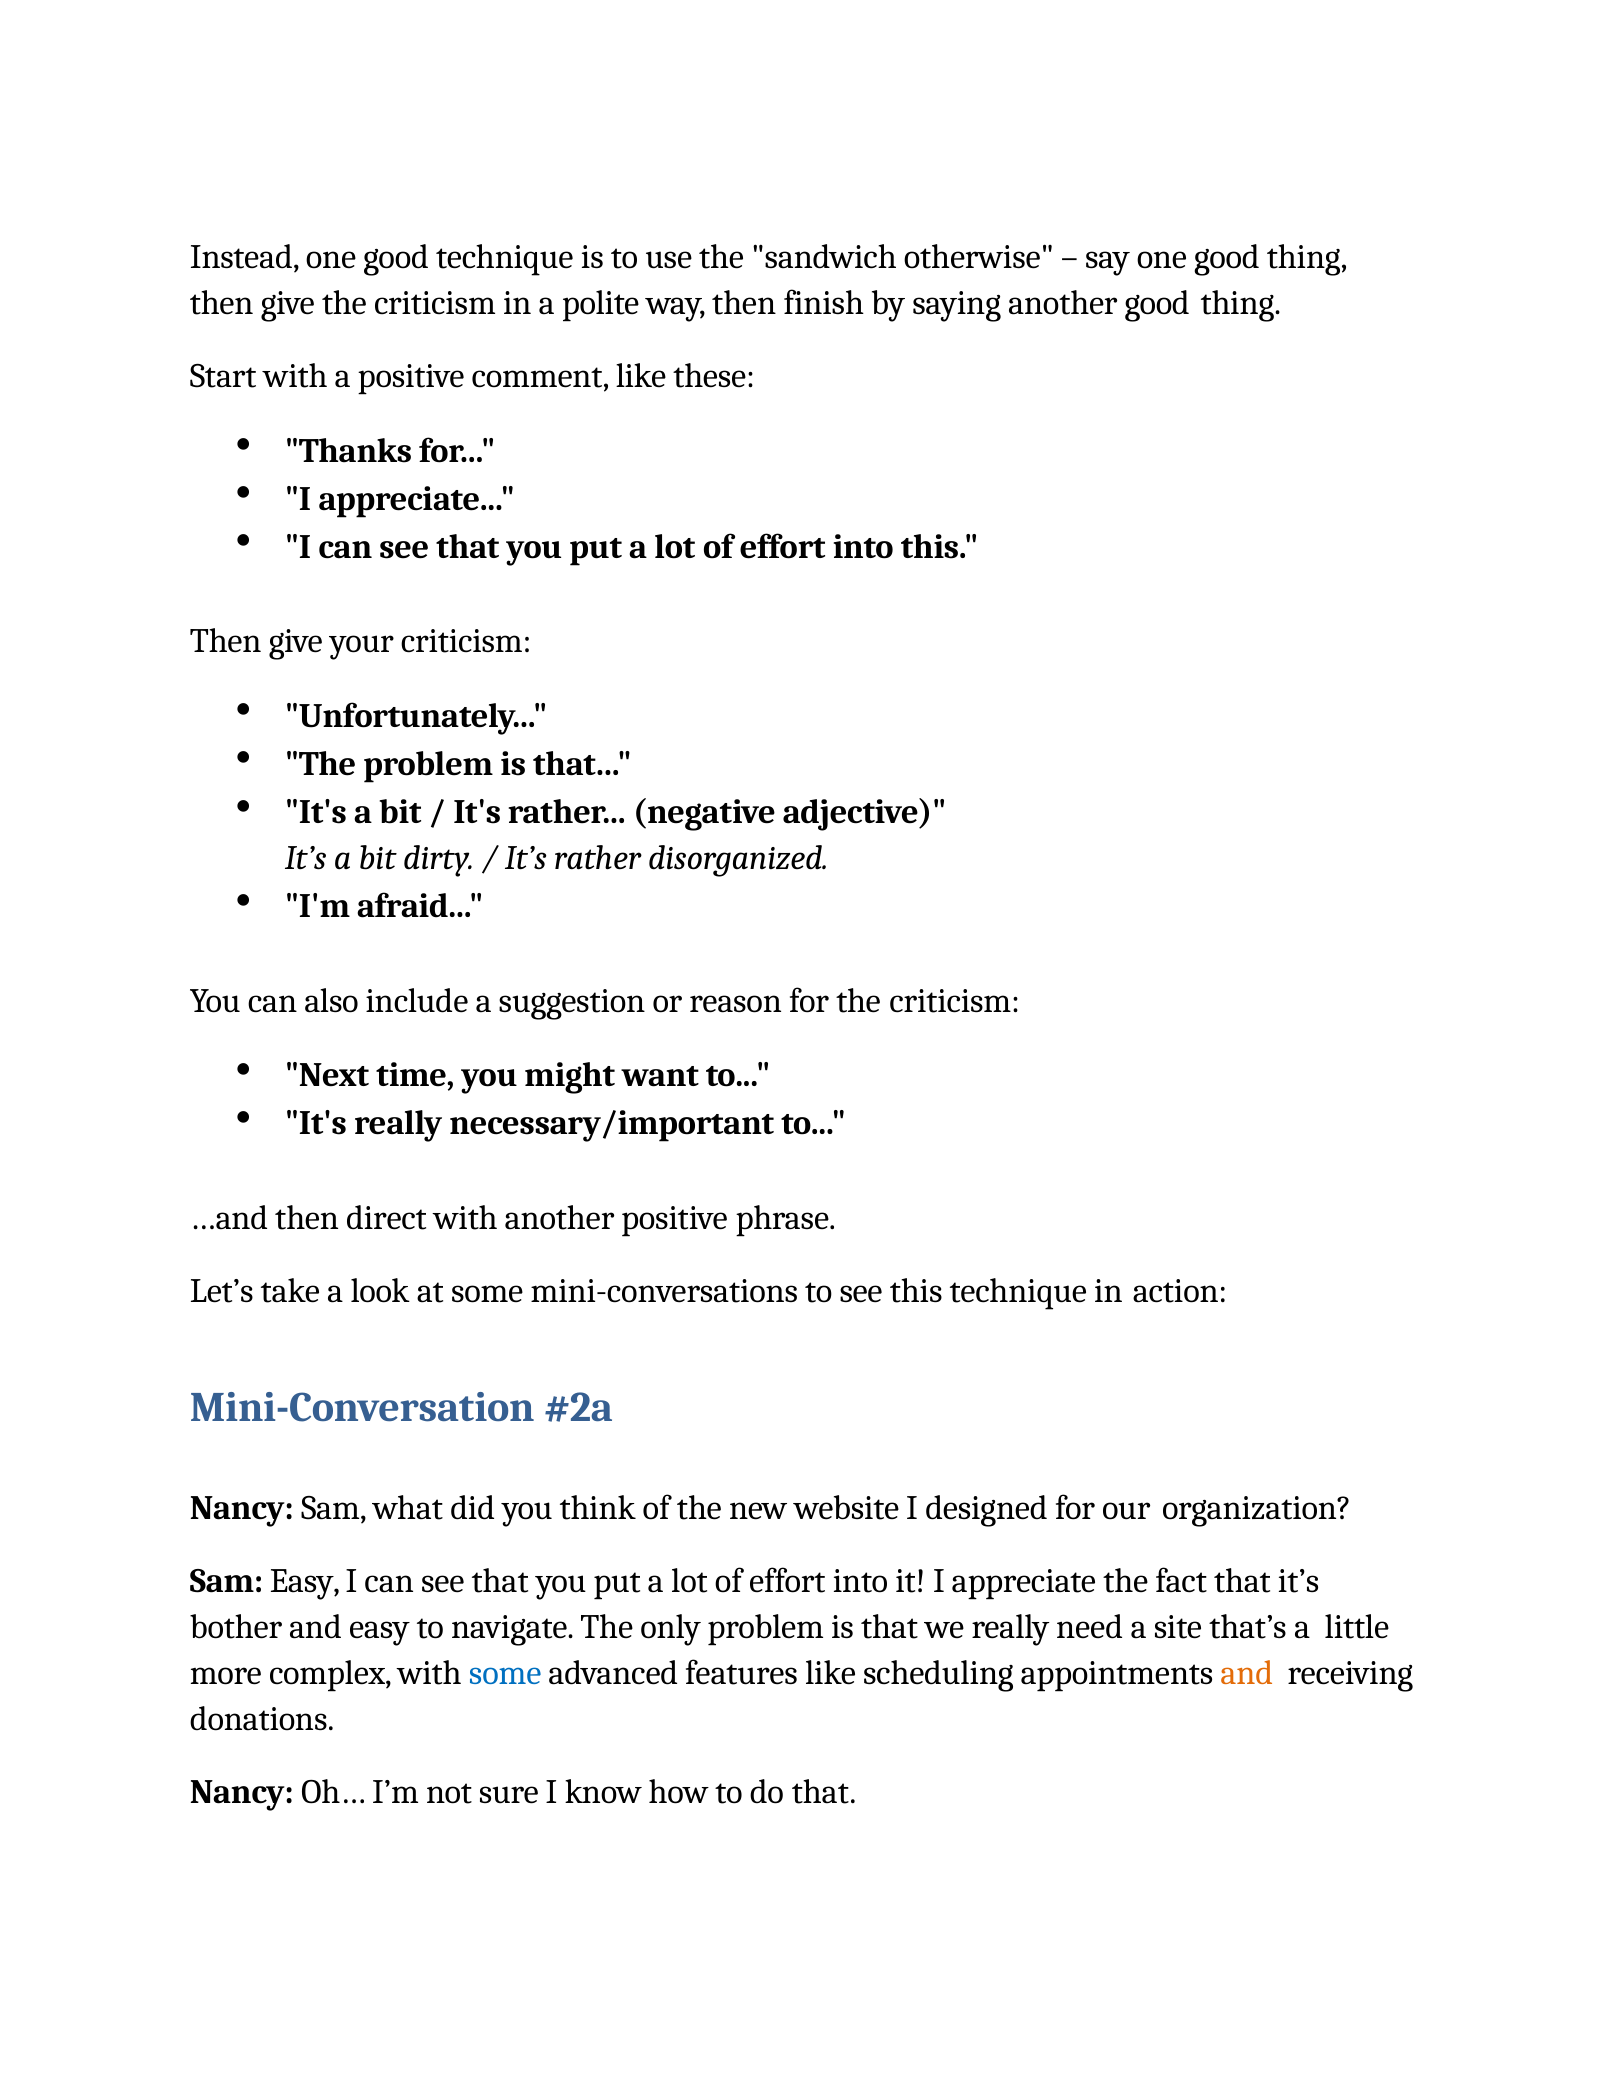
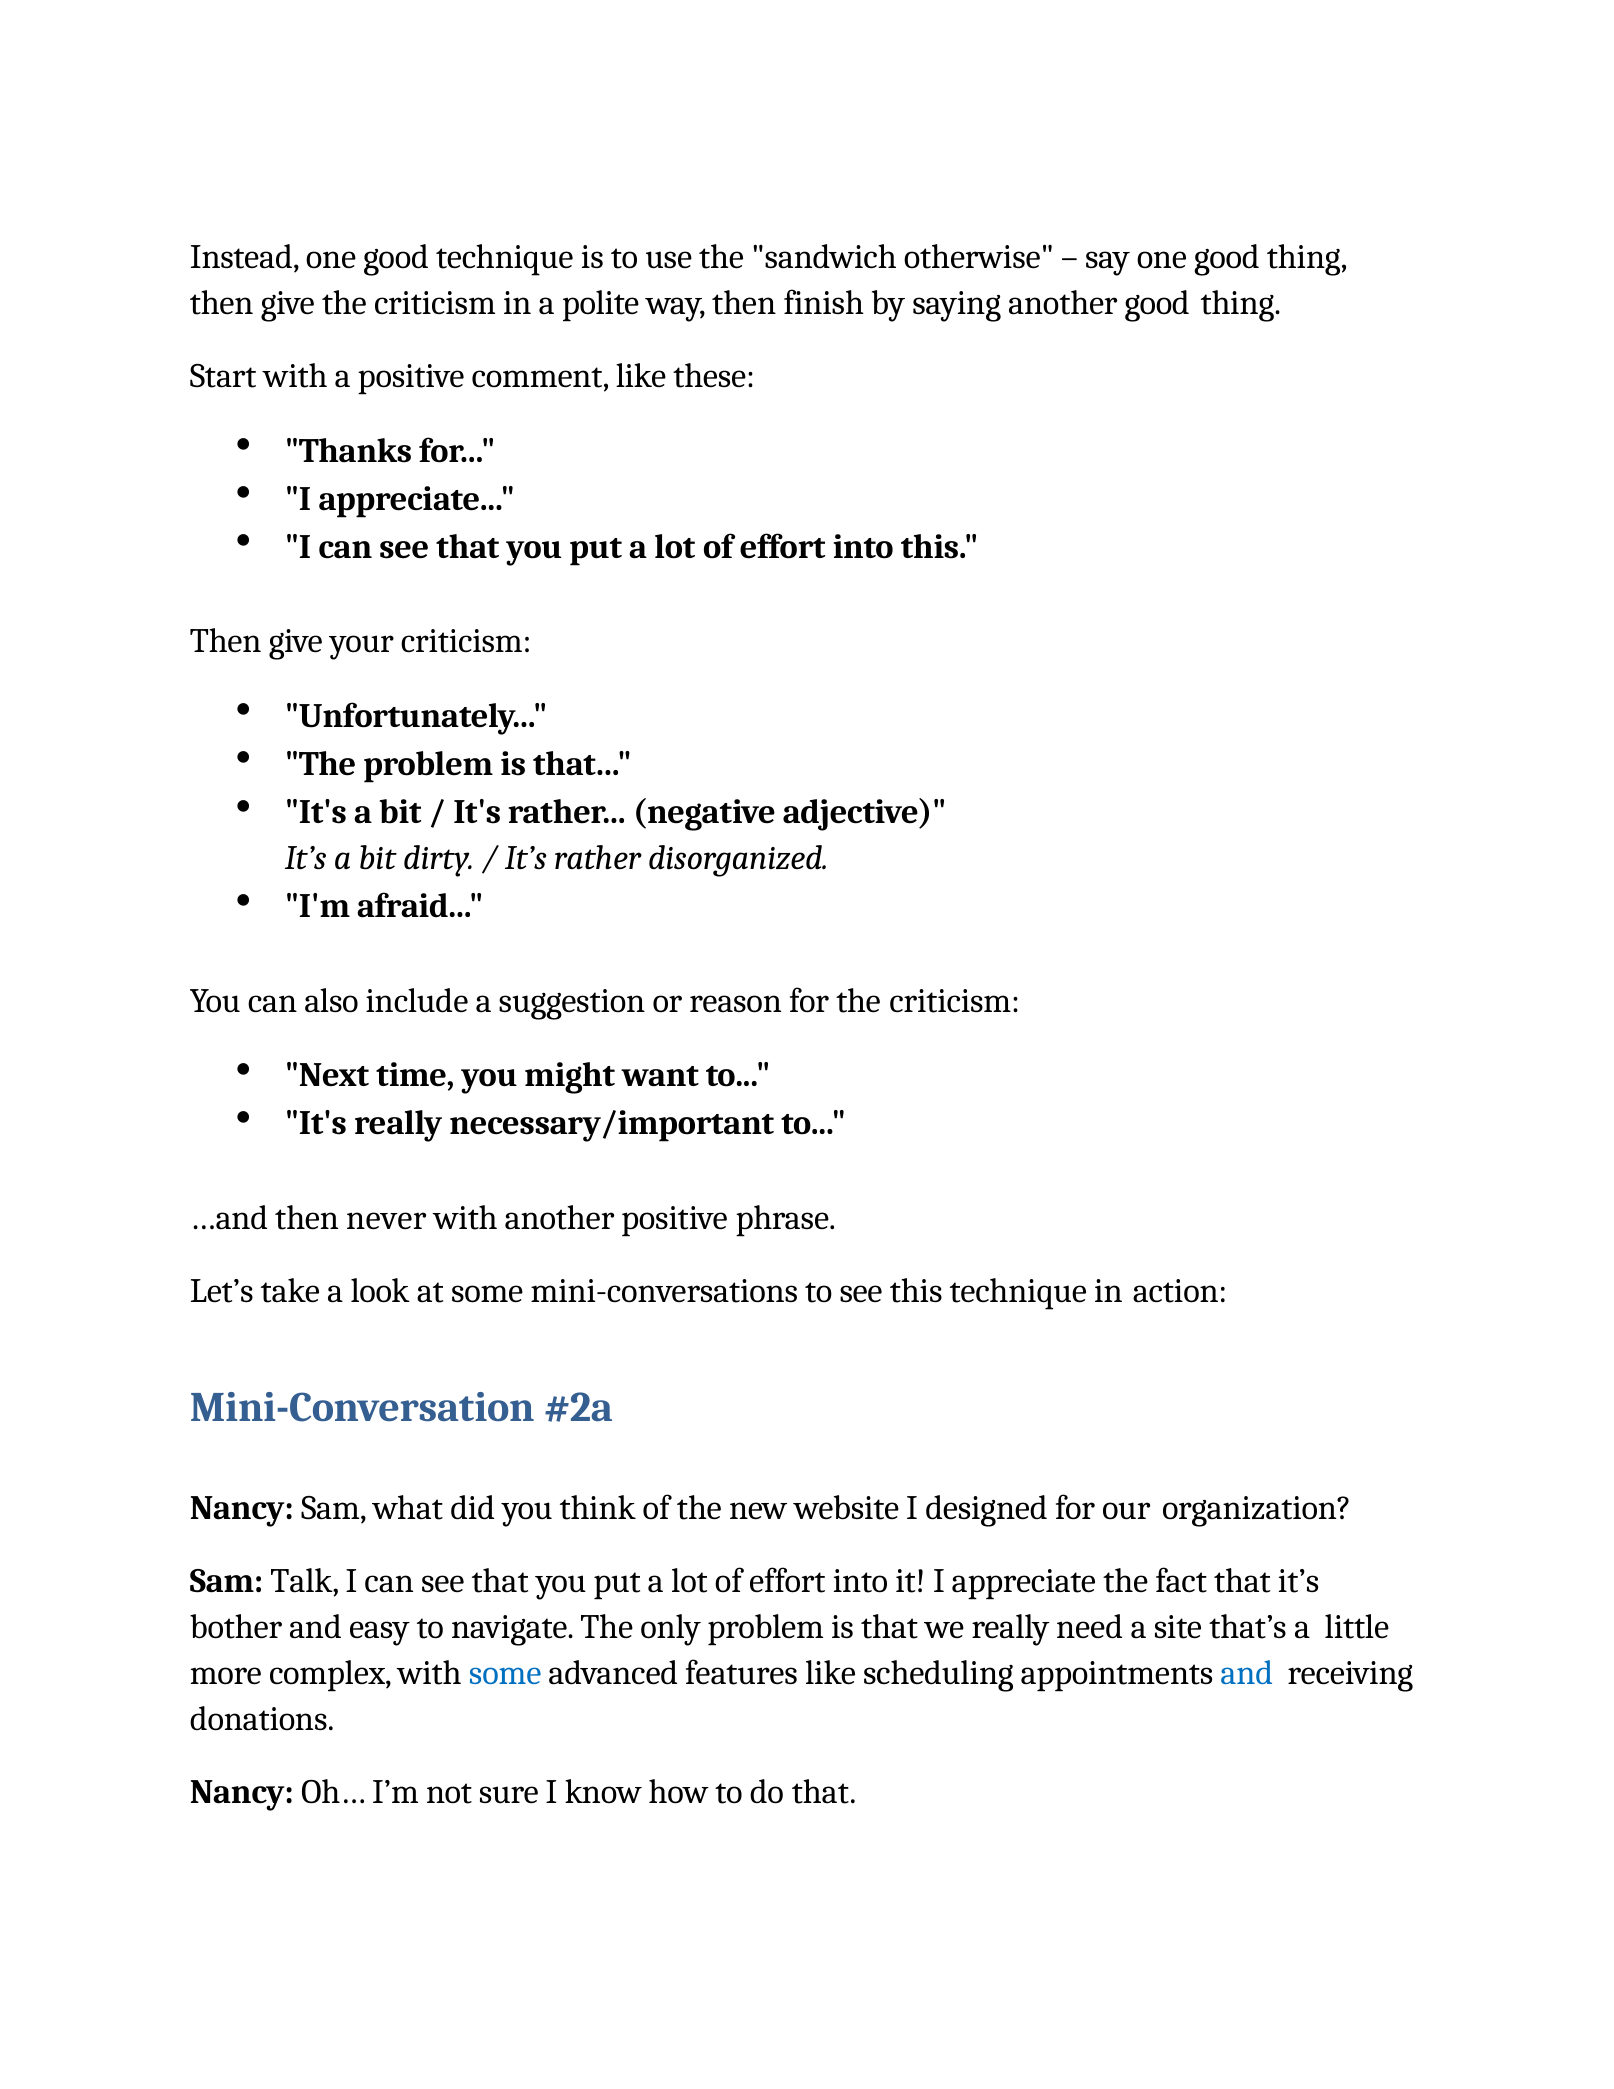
direct: direct -> never (386, 1218)
Sam Easy: Easy -> Talk (305, 1581)
and colour: orange -> blue (1247, 1673)
